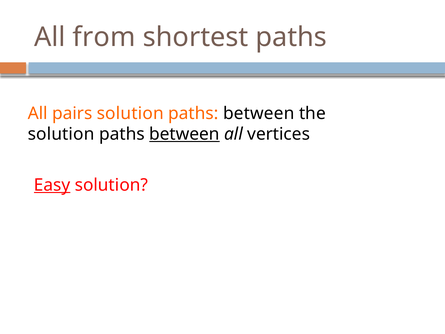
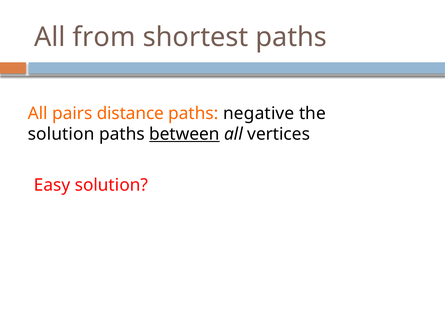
pairs solution: solution -> distance (130, 113)
between: between -> negative (259, 113)
Easy underline: present -> none (52, 185)
